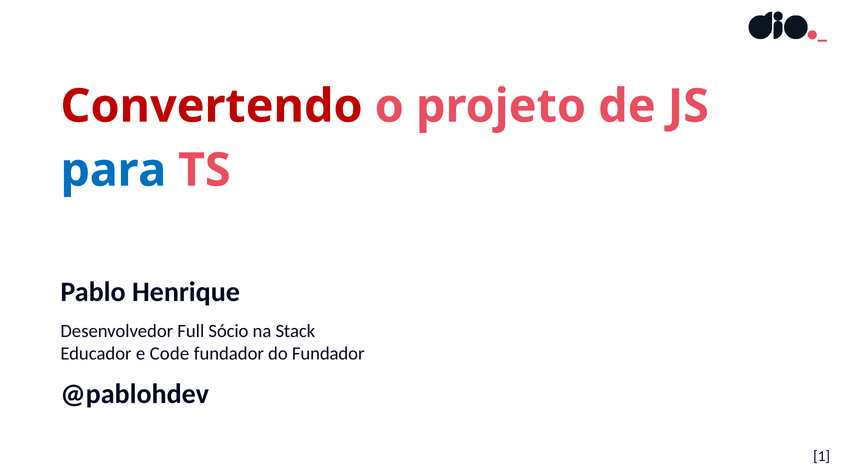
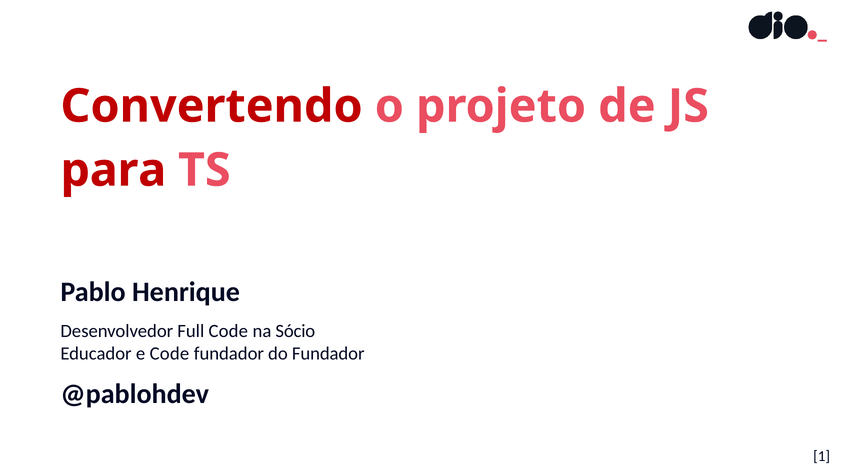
para colour: blue -> red (113, 170)
Full Sócio: Sócio -> Code (228, 331)
Stack: Stack -> Sócio (295, 331)
